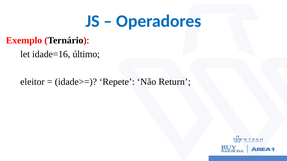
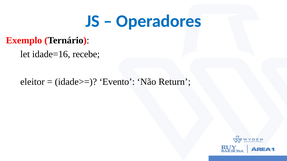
último: último -> recebe (86, 54)
Repete: Repete -> Evento (117, 82)
